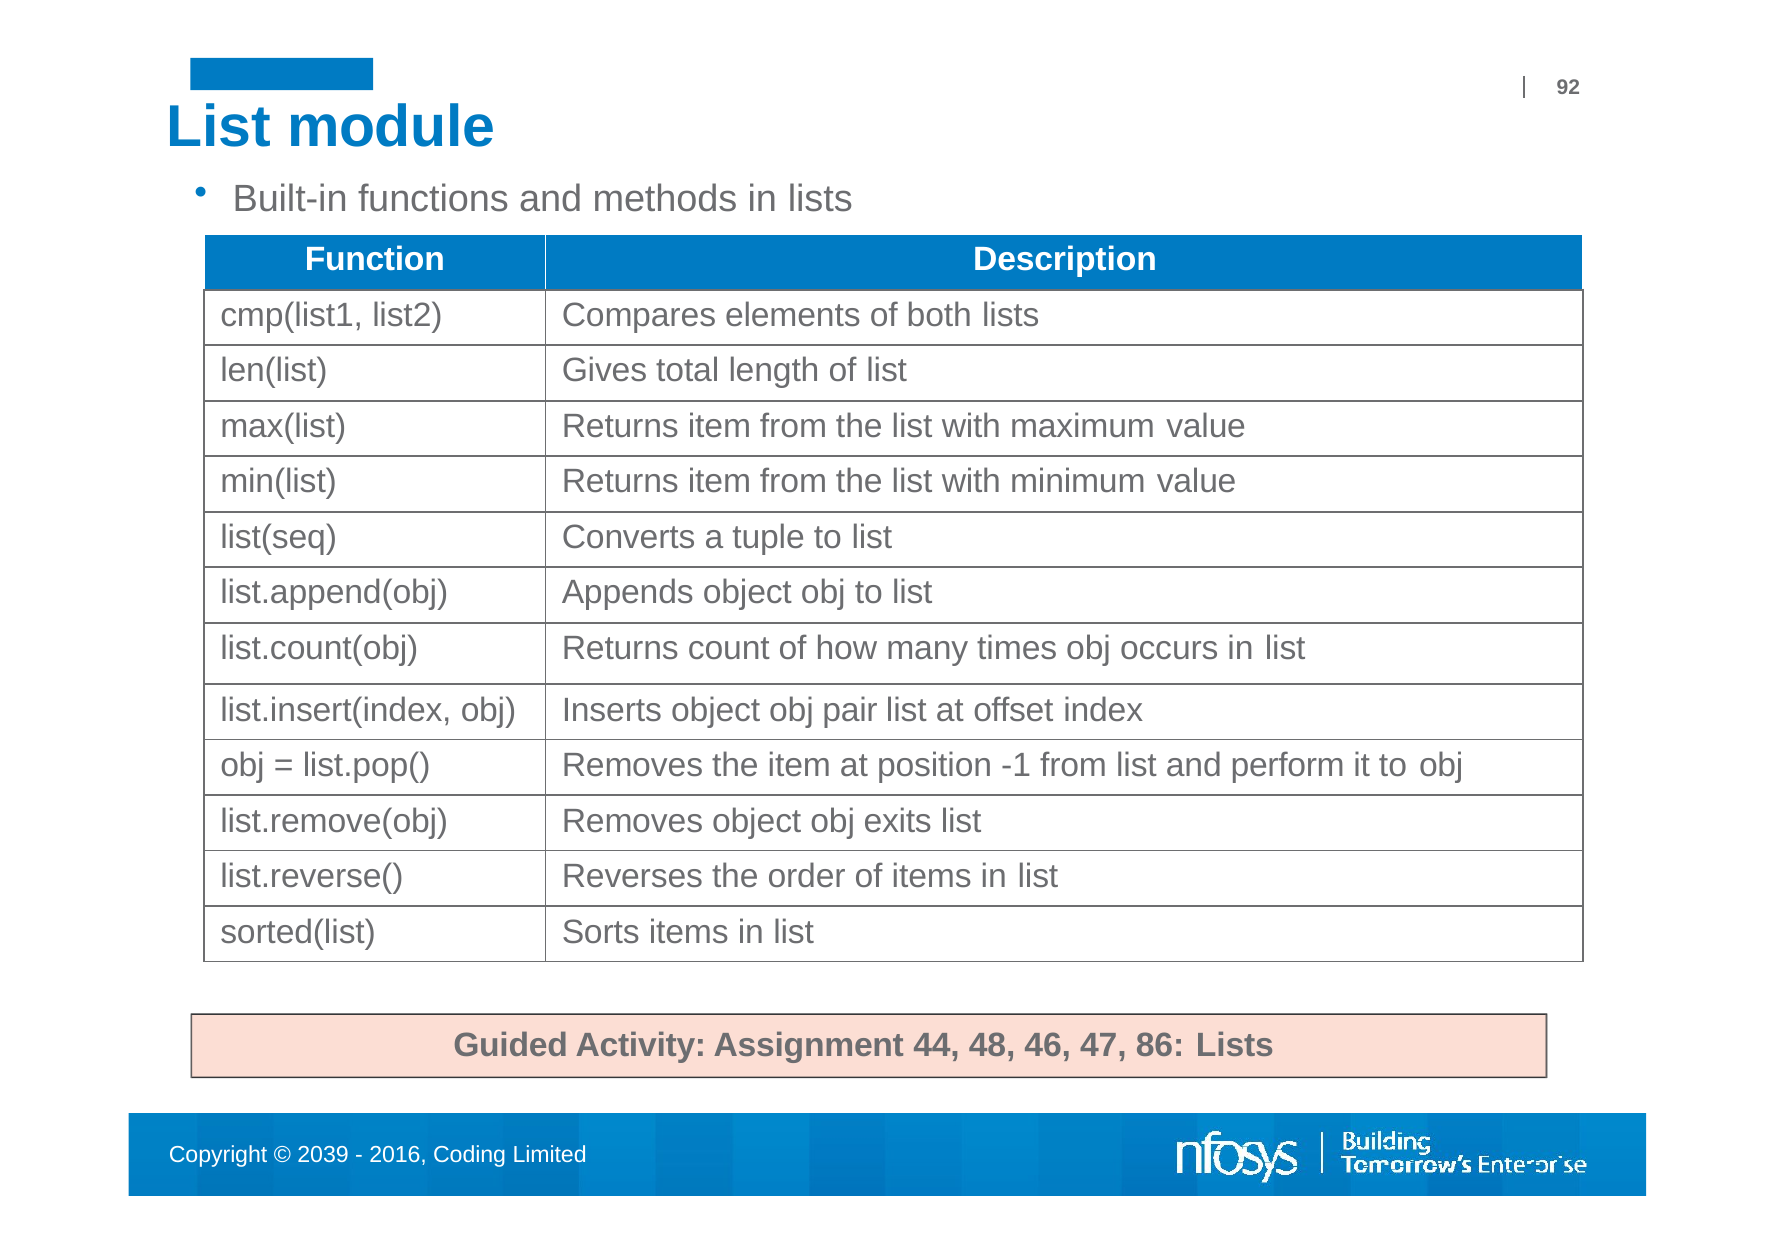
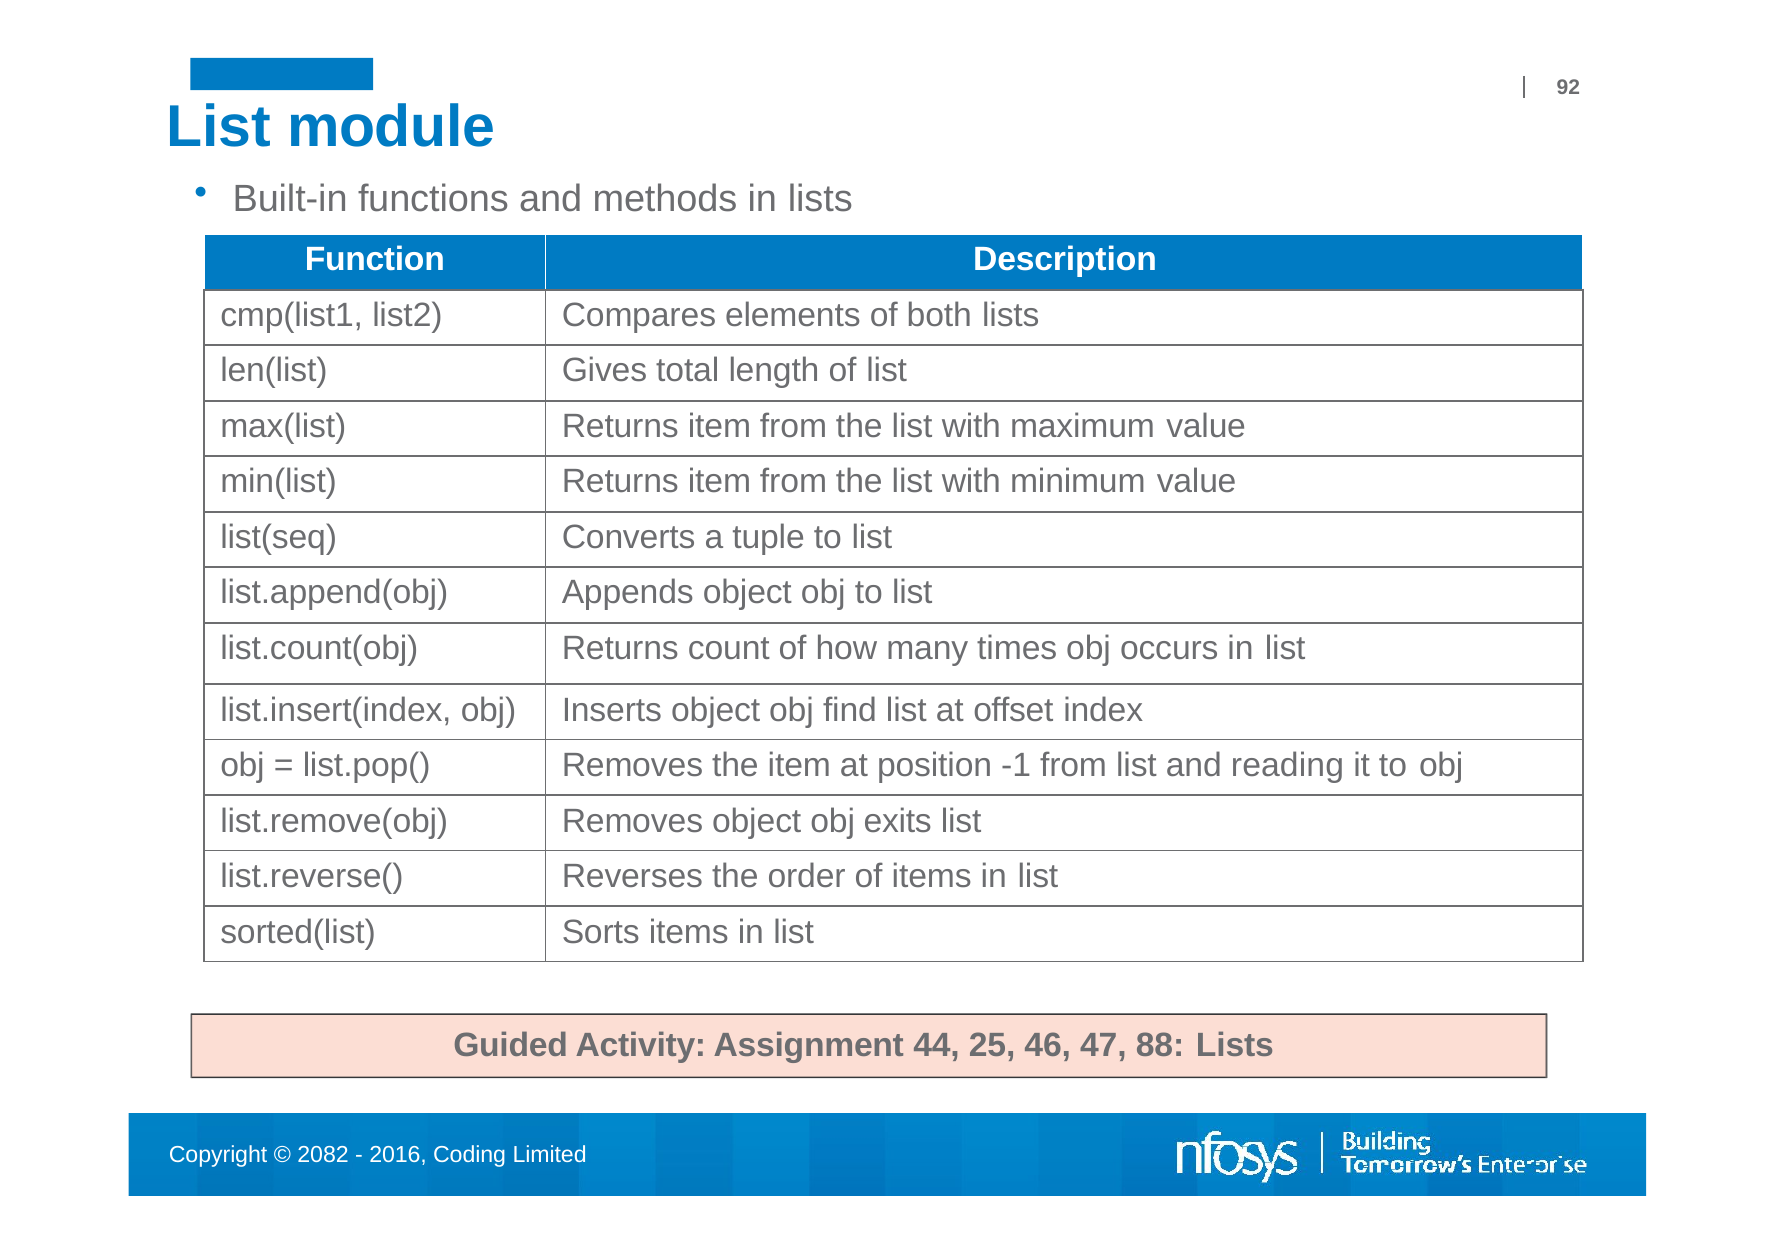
pair: pair -> find (850, 710)
perform: perform -> reading (1287, 766)
48: 48 -> 25 (992, 1046)
86: 86 -> 88 (1160, 1046)
2039: 2039 -> 2082 (323, 1156)
